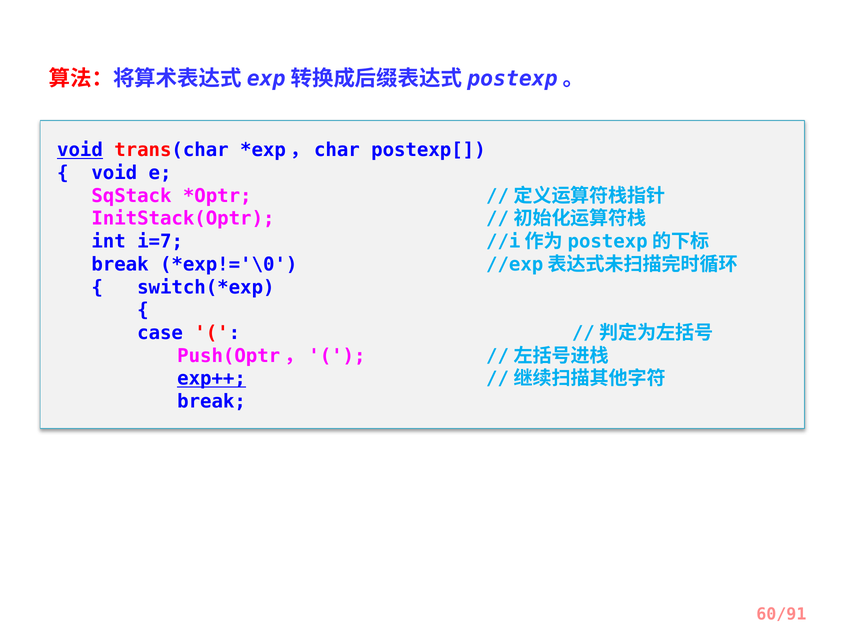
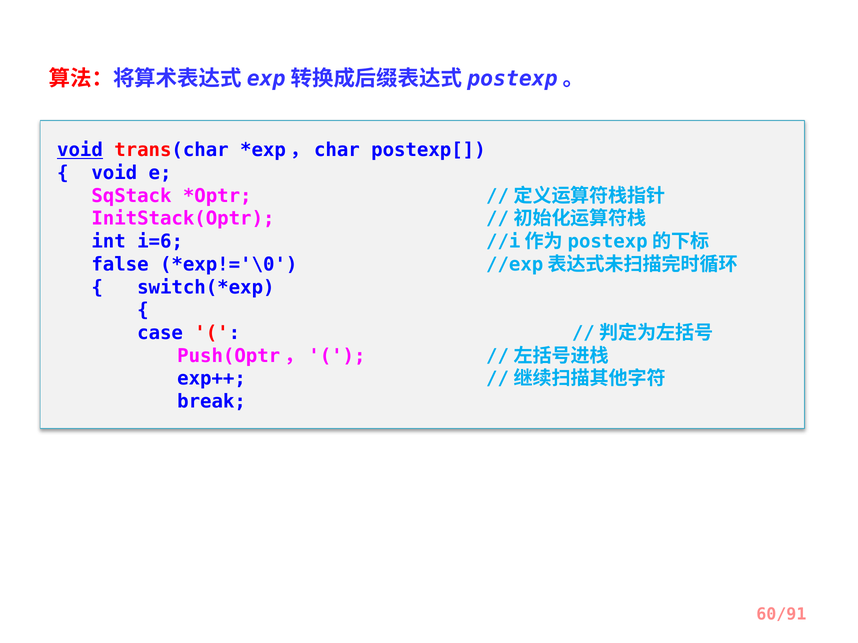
i=7: i=7 -> i=6 (160, 242)
break: break -> false (120, 265)
exp++ underline: present -> none (212, 379)
